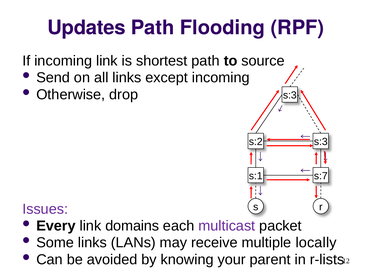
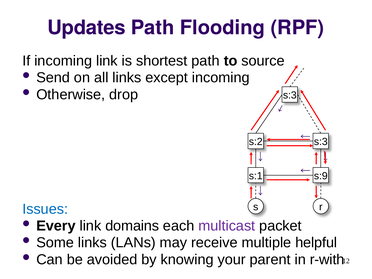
s:7: s:7 -> s:9 (321, 176)
Issues colour: purple -> blue (45, 209)
locally: locally -> helpful (316, 243)
r-lists: r-lists -> r-with (327, 259)
